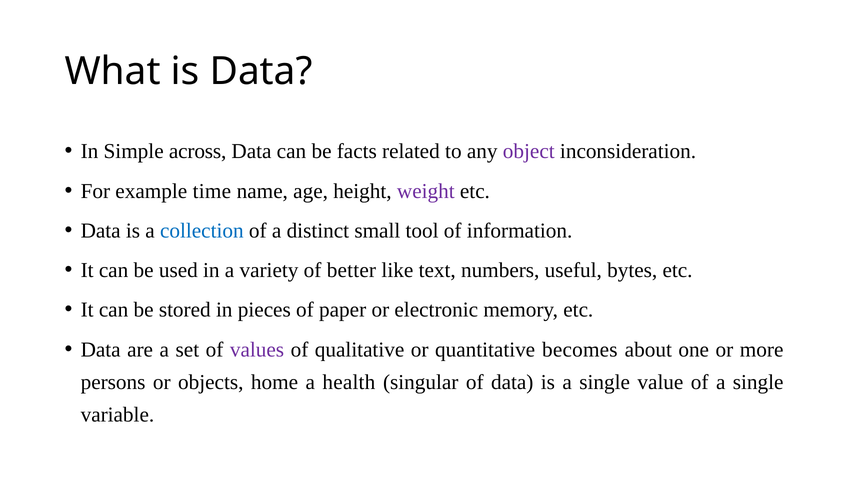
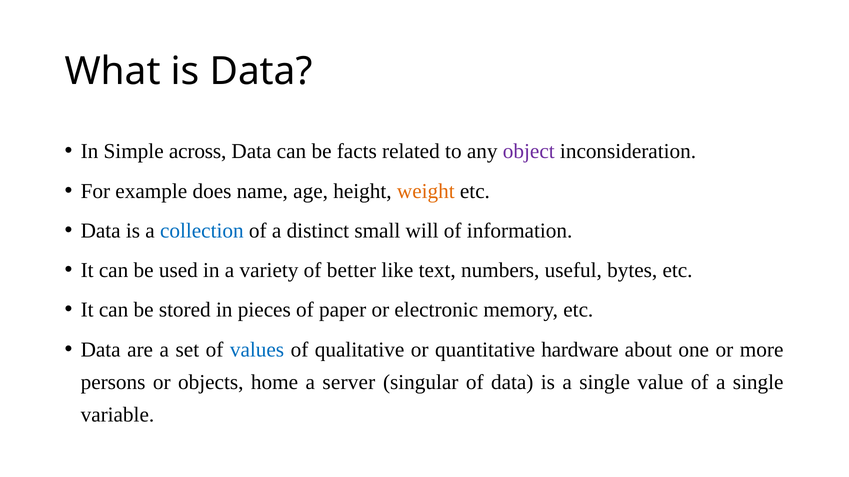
time: time -> does (212, 191)
weight colour: purple -> orange (426, 191)
tool: tool -> will (422, 231)
values colour: purple -> blue (257, 350)
becomes: becomes -> hardware (580, 350)
health: health -> server (349, 383)
